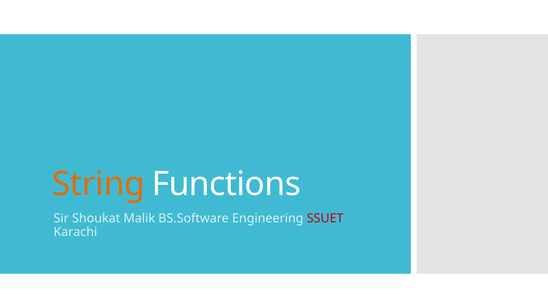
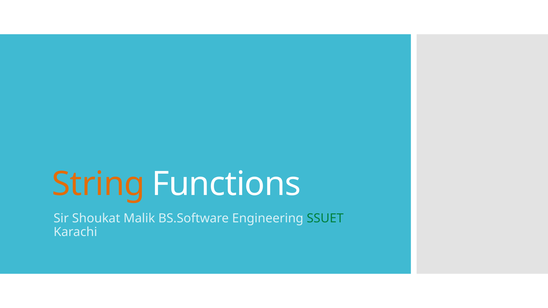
SSUET colour: red -> green (325, 219)
